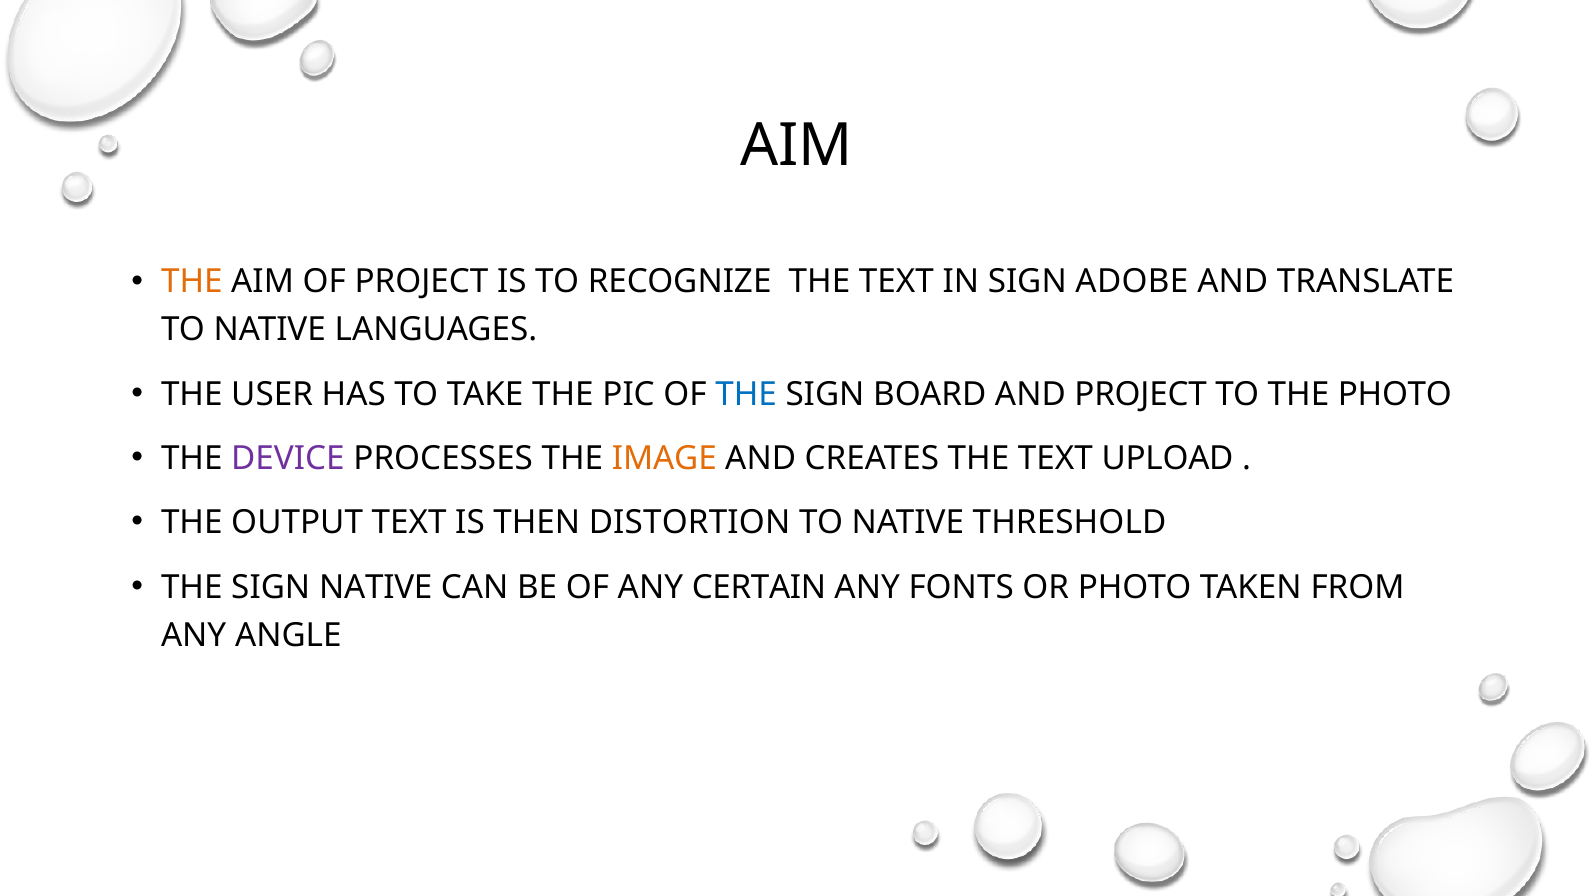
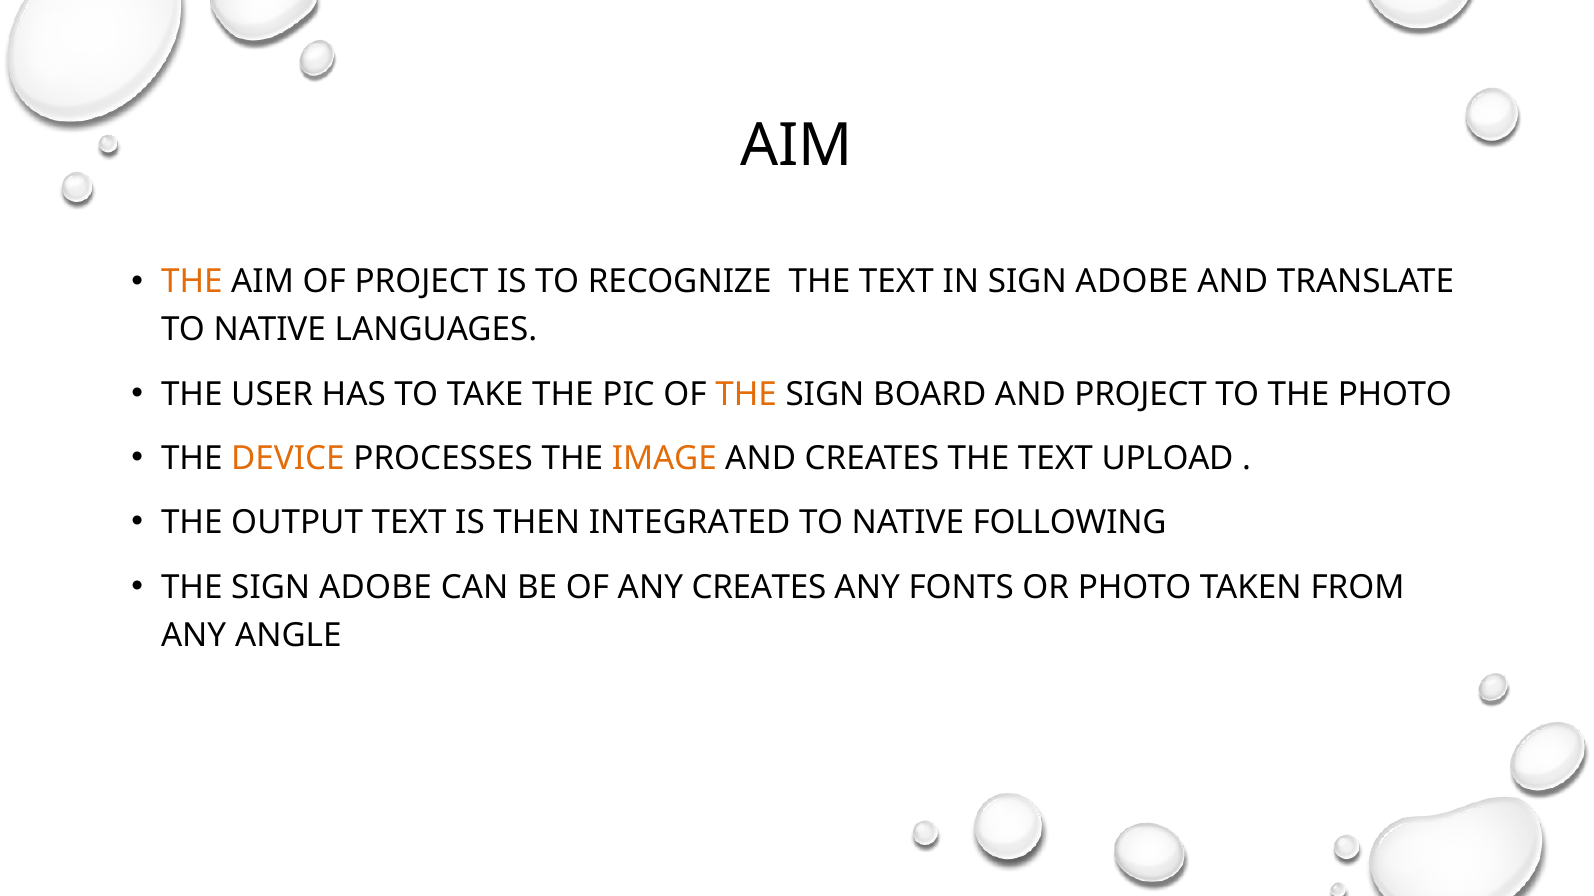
THE colour: blue -> orange (746, 394)
DEVICE colour: purple -> orange (288, 459)
DISTORTION: DISTORTION -> INTEGRATED (690, 523)
THRESHOLD: THRESHOLD -> FOLLOWING (1070, 523)
THE SIGN NATIVE: NATIVE -> ADOBE (375, 588)
ANY CERTAIN: CERTAIN -> CREATES (759, 588)
